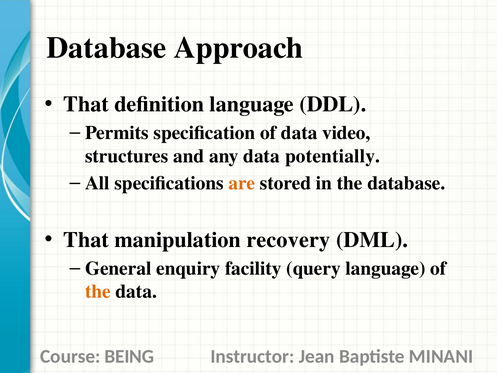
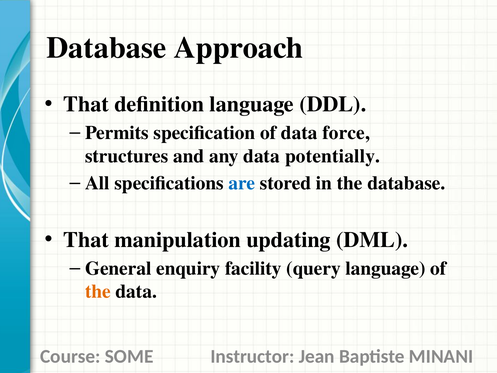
video: video -> force (346, 133)
are colour: orange -> blue (242, 183)
recovery: recovery -> updating (289, 240)
BEING: BEING -> SOME (129, 356)
